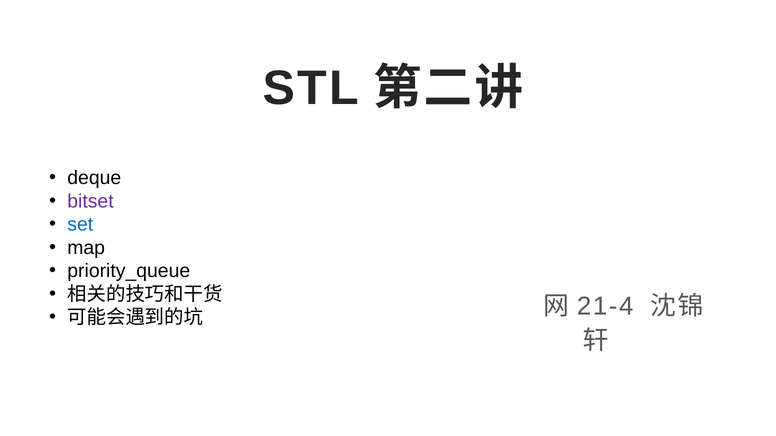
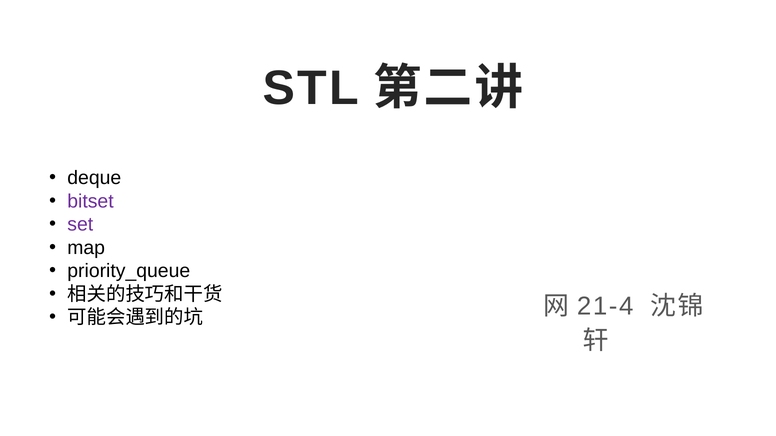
set colour: blue -> purple (80, 225)
